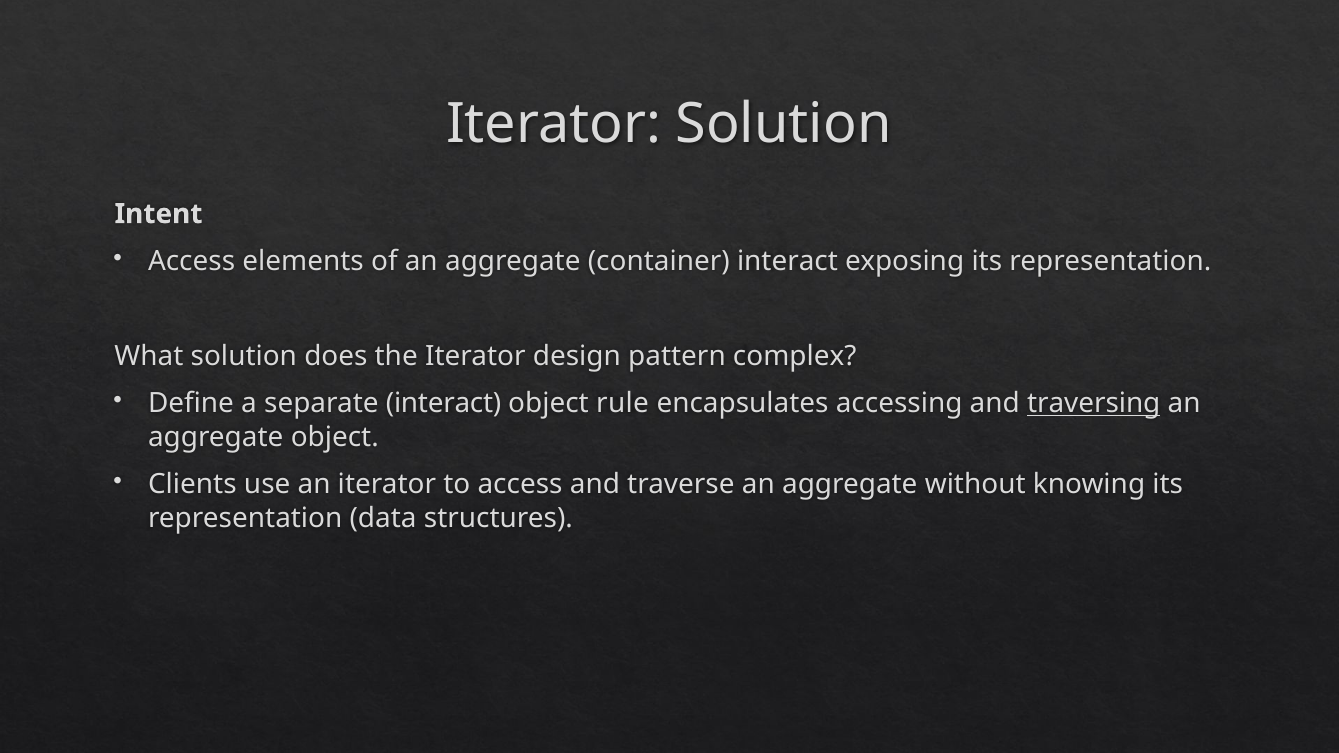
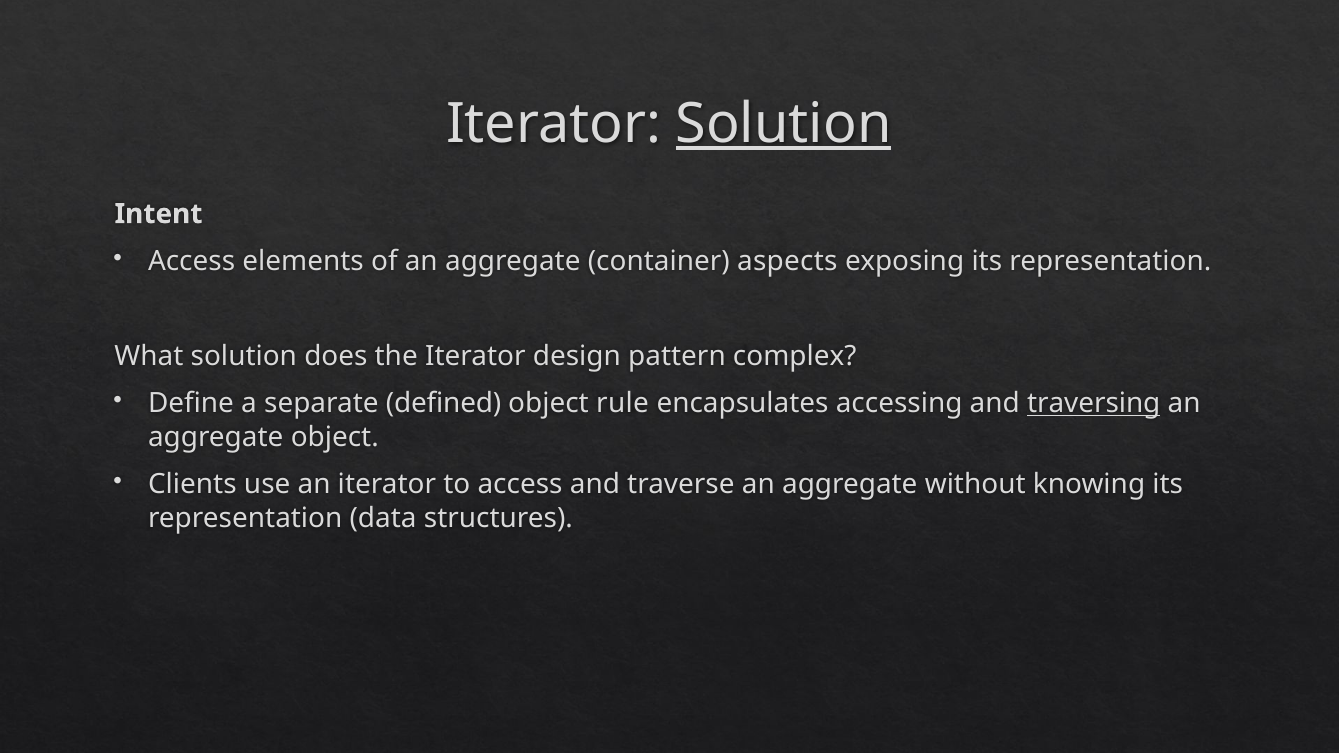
Solution underline: none -> present (784, 124)
container interact: interact -> aspects (787, 261)
separate interact: interact -> defined (444, 404)
